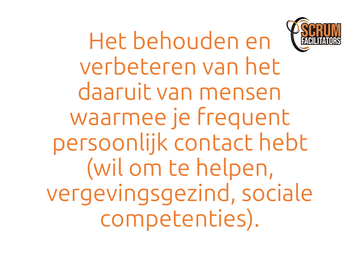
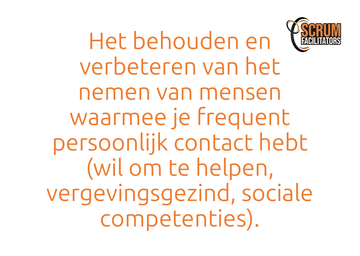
daaruit: daaruit -> nemen (115, 92)
